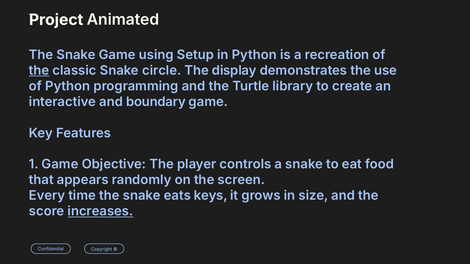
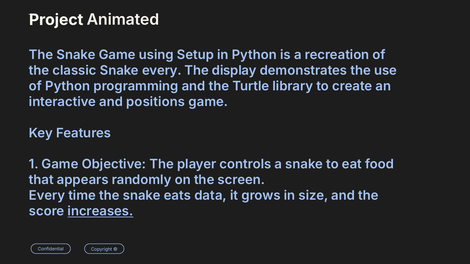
the underline: present -> none (39, 71)
Snake circle: circle -> every (162, 71)
boundary: boundary -> positions (156, 102)
keys: keys -> data (211, 196)
